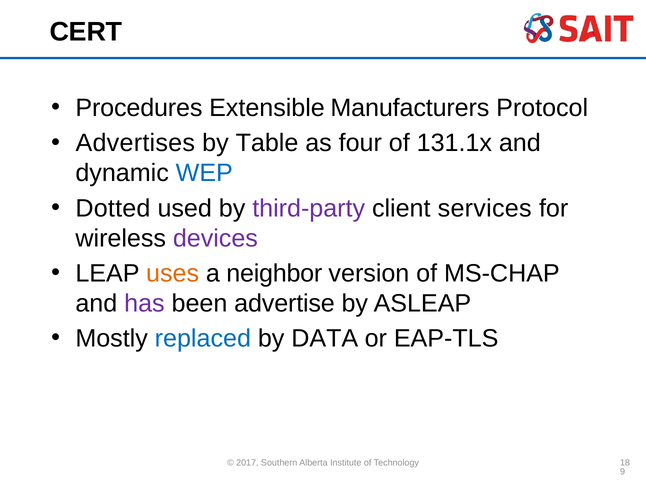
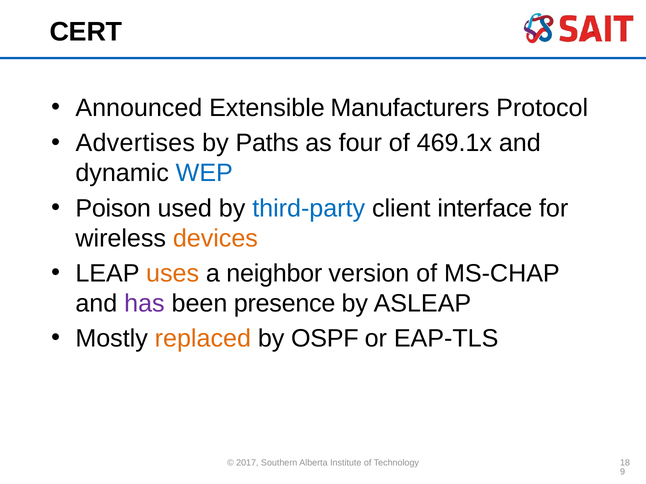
Procedures: Procedures -> Announced (139, 108)
Table: Table -> Paths (267, 143)
131.1x: 131.1x -> 469.1x (454, 143)
Dotted: Dotted -> Poison (113, 208)
third-party colour: purple -> blue (309, 208)
services: services -> interface (485, 208)
devices colour: purple -> orange (215, 239)
advertise: advertise -> presence (285, 304)
replaced colour: blue -> orange (203, 339)
DATA: DATA -> OSPF (325, 339)
